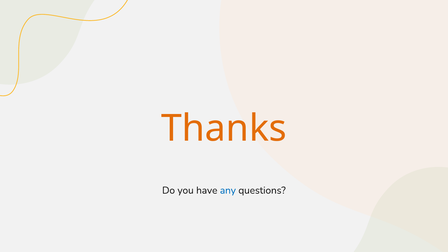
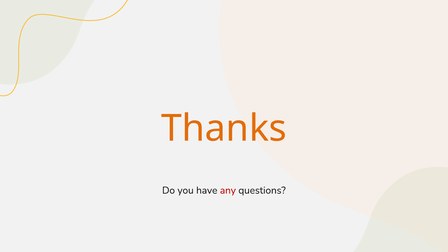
any colour: blue -> red (228, 190)
